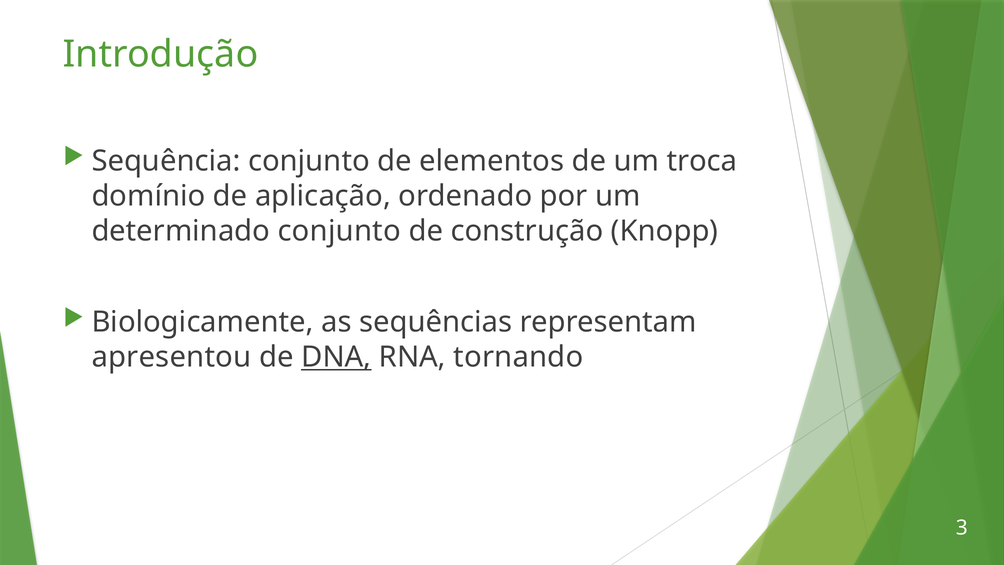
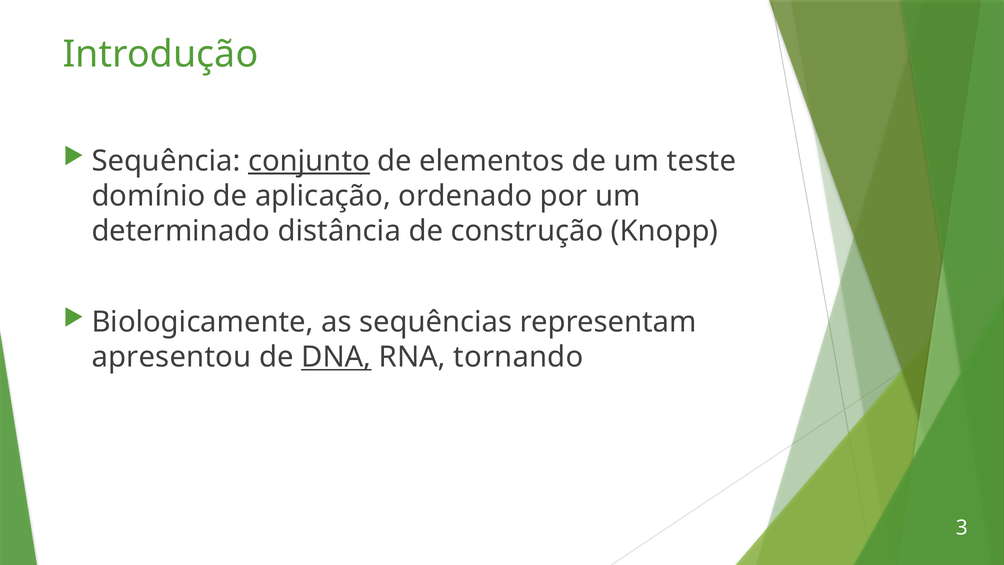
conjunto underline: none -> present (309, 161)
troca: troca -> teste (702, 161)
determinado conjunto: conjunto -> distância (339, 231)
